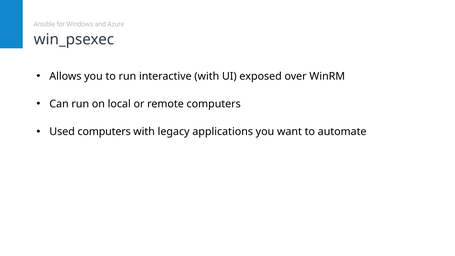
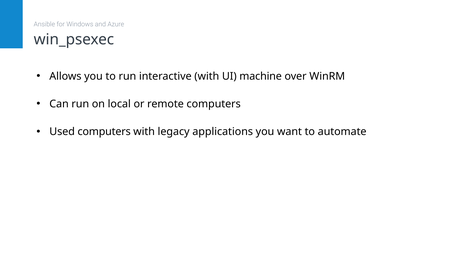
exposed: exposed -> machine (261, 76)
